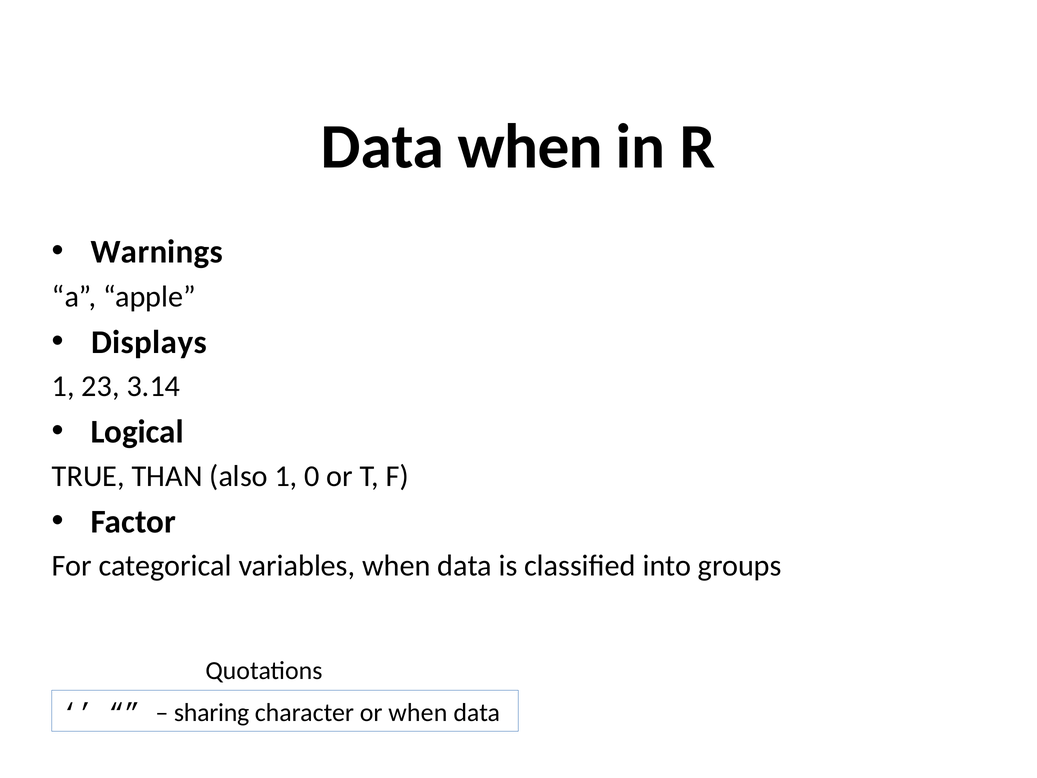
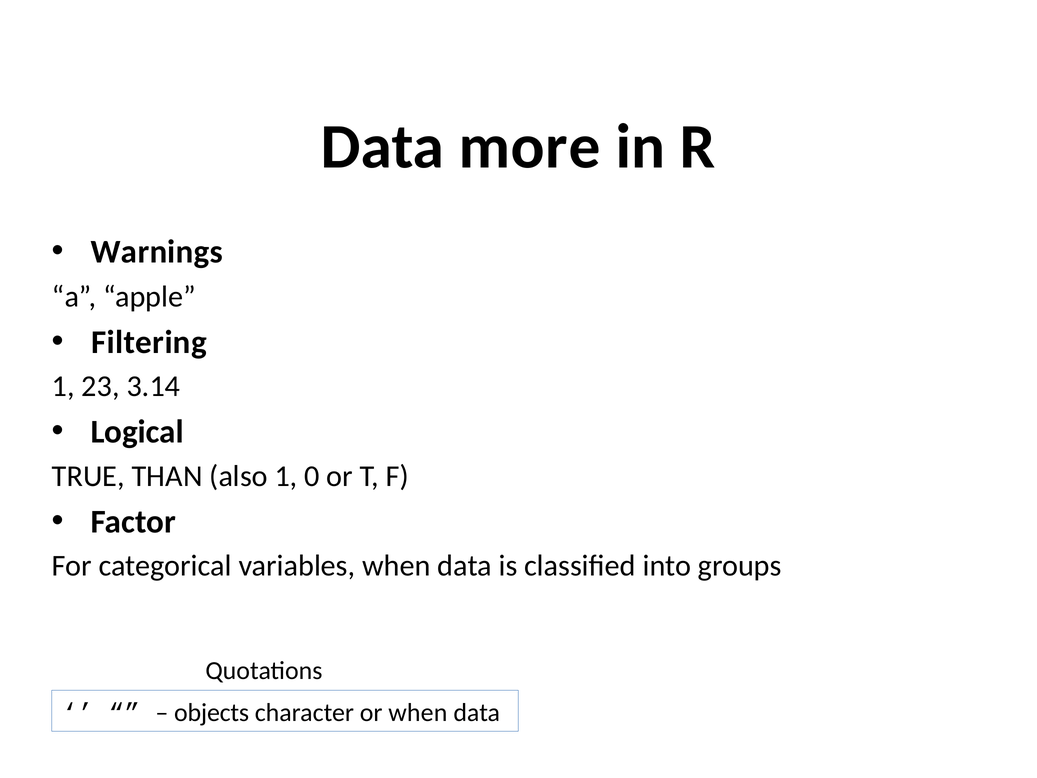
Data when: when -> more (530, 147)
Displays: Displays -> Filtering (149, 342)
sharing: sharing -> objects (212, 712)
